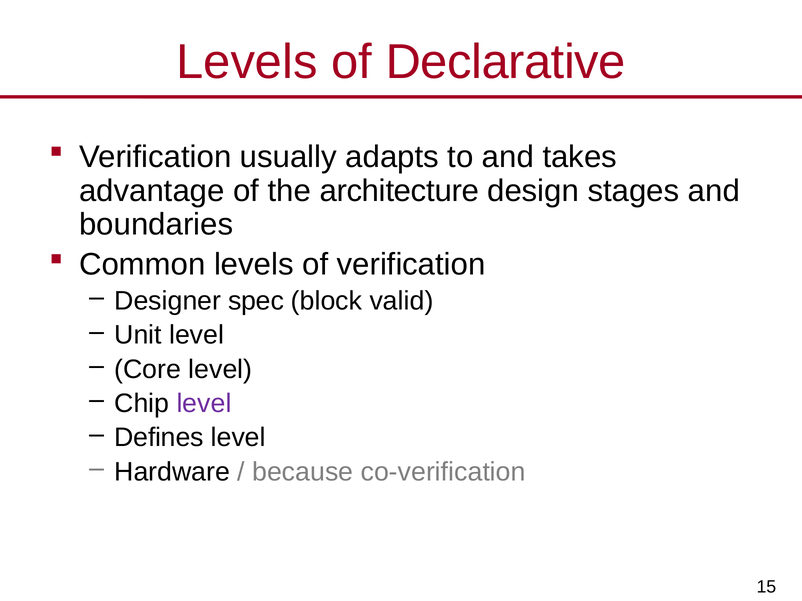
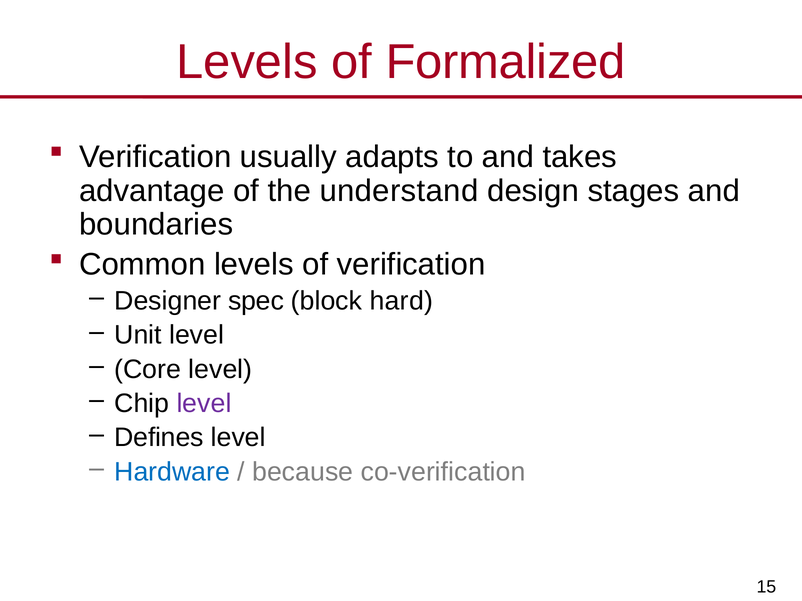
Declarative: Declarative -> Formalized (506, 62)
architecture: architecture -> understand (399, 191)
valid: valid -> hard (401, 301)
Hardware colour: black -> blue (172, 472)
